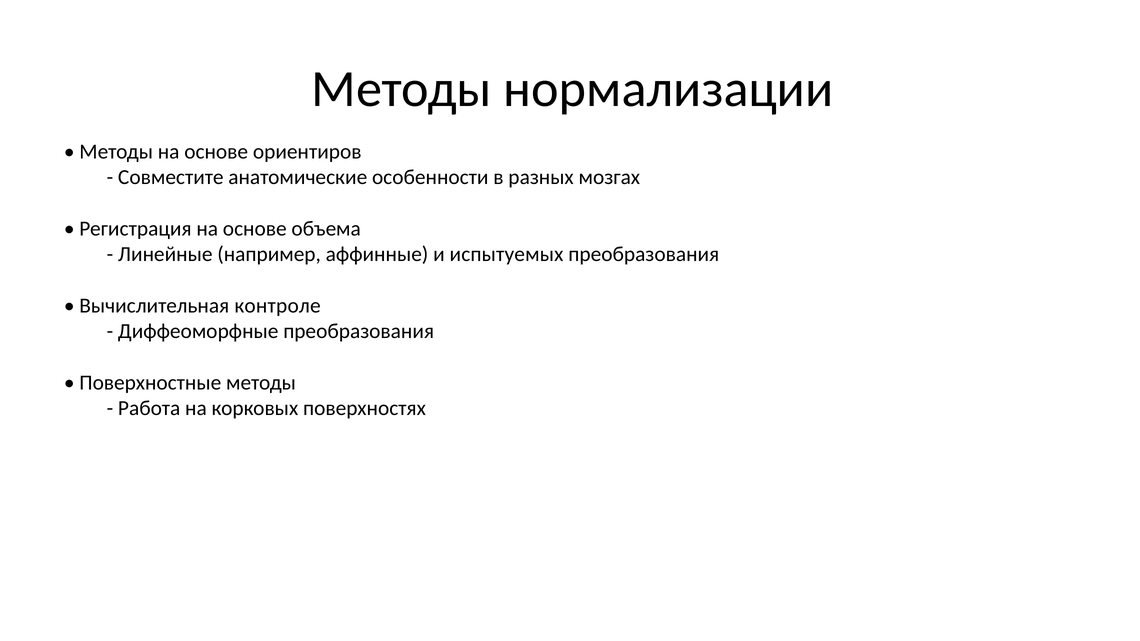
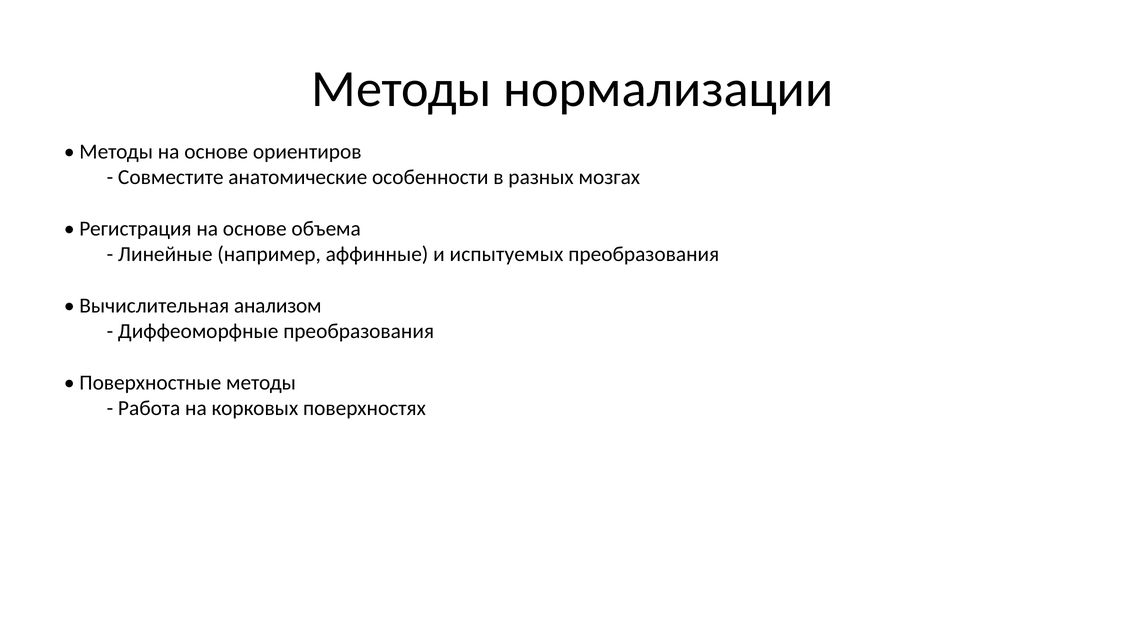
контроле: контроле -> анализом (278, 306)
